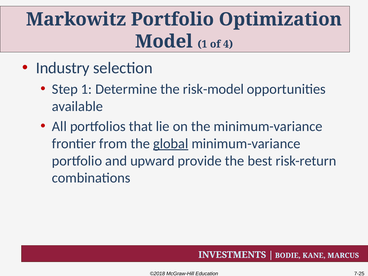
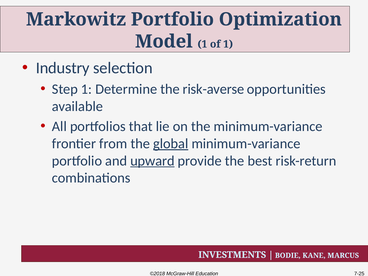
of 4: 4 -> 1 (228, 44)
risk-model: risk-model -> risk-averse (213, 89)
upward underline: none -> present (152, 161)
